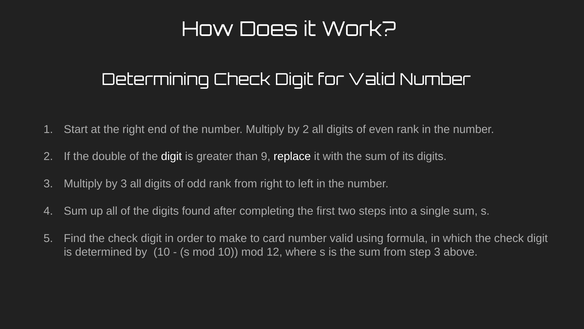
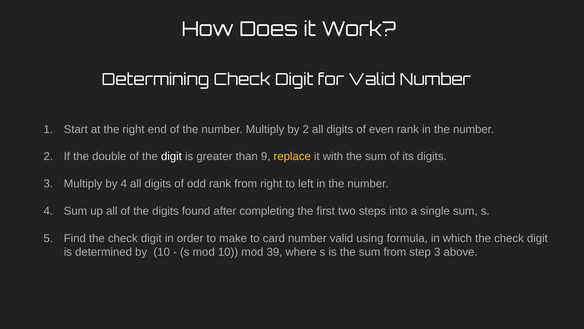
replace colour: white -> yellow (292, 156)
by 3: 3 -> 4 (124, 184)
12: 12 -> 39 (274, 252)
